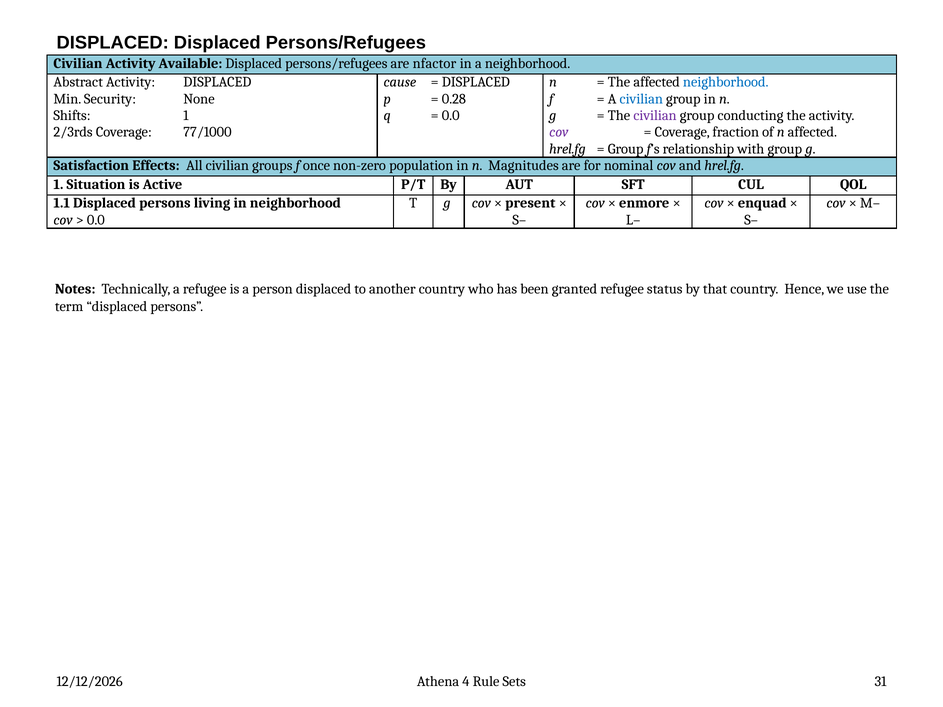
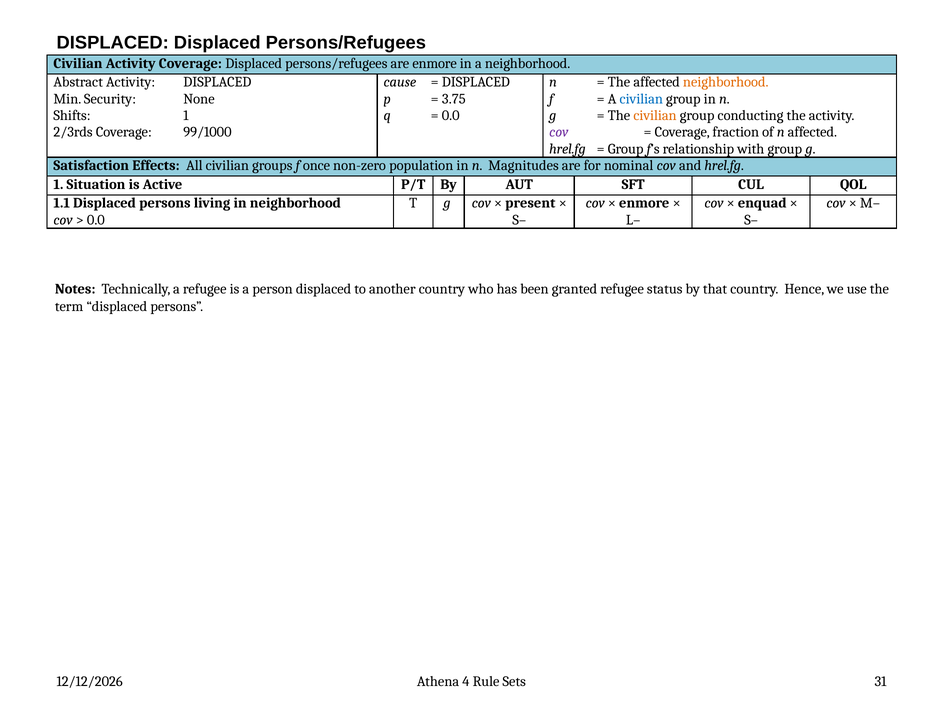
Activity Available: Available -> Coverage (190, 63)
are nfactor: nfactor -> enmore (435, 63)
neighborhood colour: blue -> orange (726, 82)
0.28: 0.28 -> 3.75 (454, 99)
civilian colour: purple -> orange (655, 115)
77/1000: 77/1000 -> 99/1000 (207, 132)
